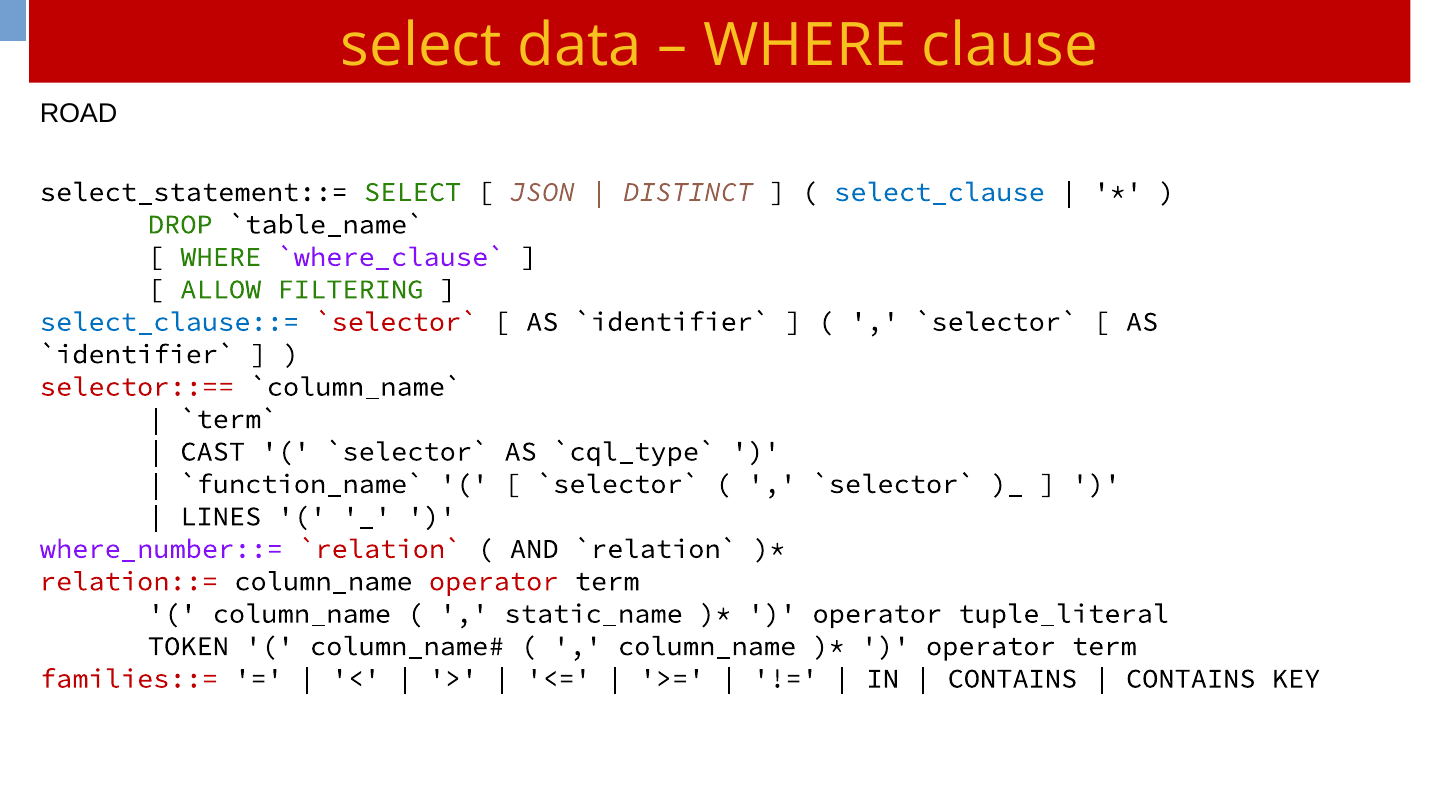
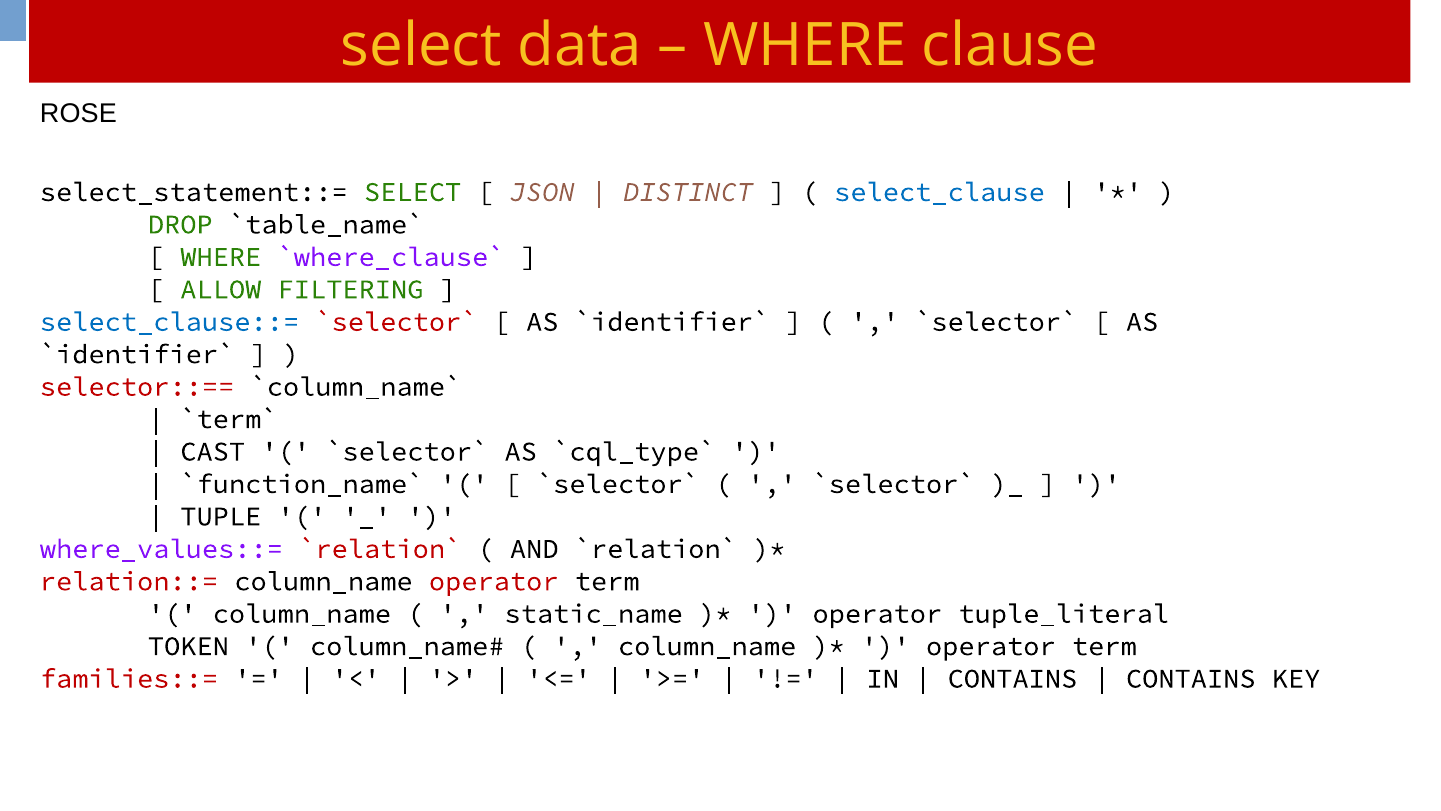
ROAD: ROAD -> ROSE (78, 113)
LINES: LINES -> TUPLE (221, 516)
where_number::=: where_number::= -> where_values::= (161, 549)
